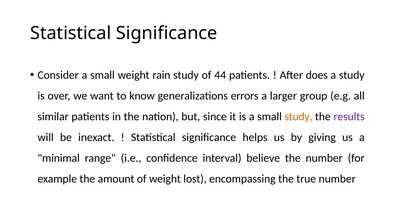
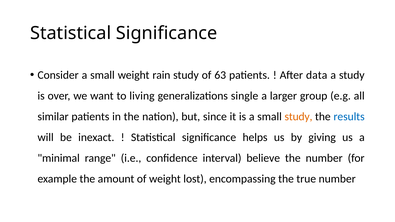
44: 44 -> 63 (220, 75)
does: does -> data (317, 75)
know: know -> living (142, 96)
errors: errors -> single (245, 96)
results colour: purple -> blue (349, 117)
